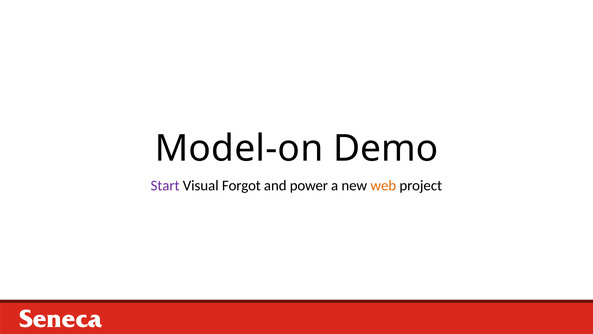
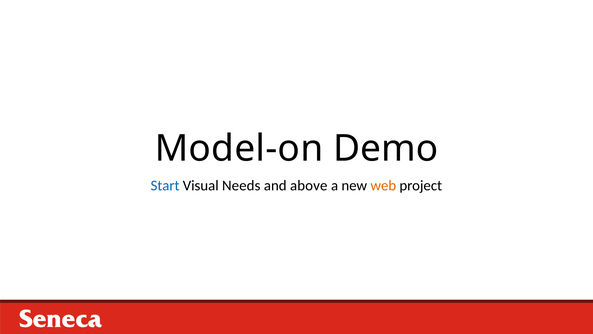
Start colour: purple -> blue (165, 185)
Forgot: Forgot -> Needs (241, 185)
power: power -> above (309, 185)
